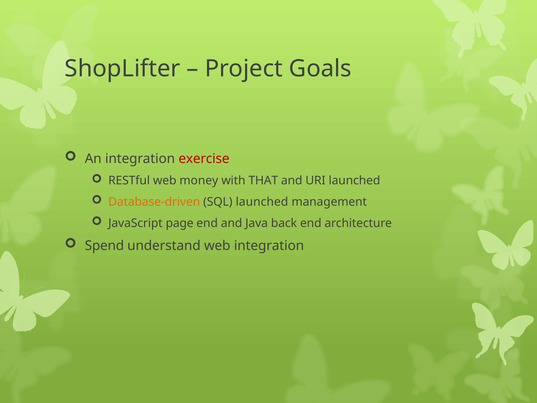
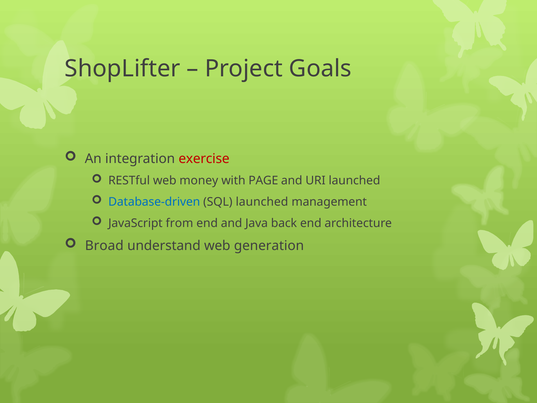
THAT: THAT -> PAGE (263, 181)
Database-driven colour: orange -> blue (154, 202)
page: page -> from (180, 223)
Spend: Spend -> Broad (104, 245)
web integration: integration -> generation (269, 245)
